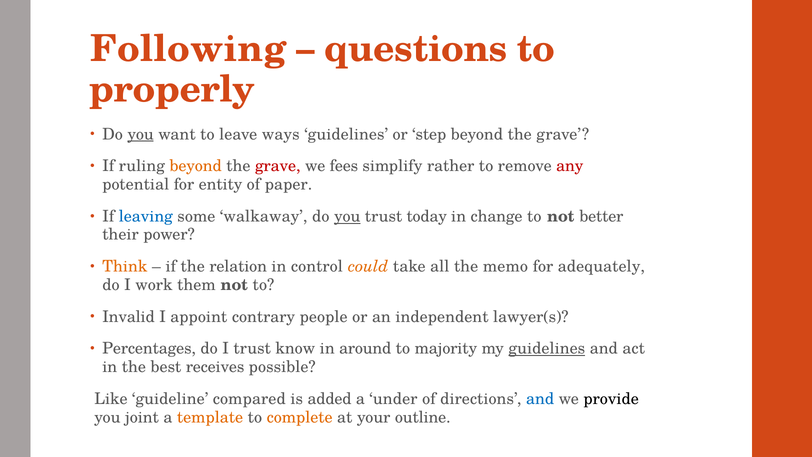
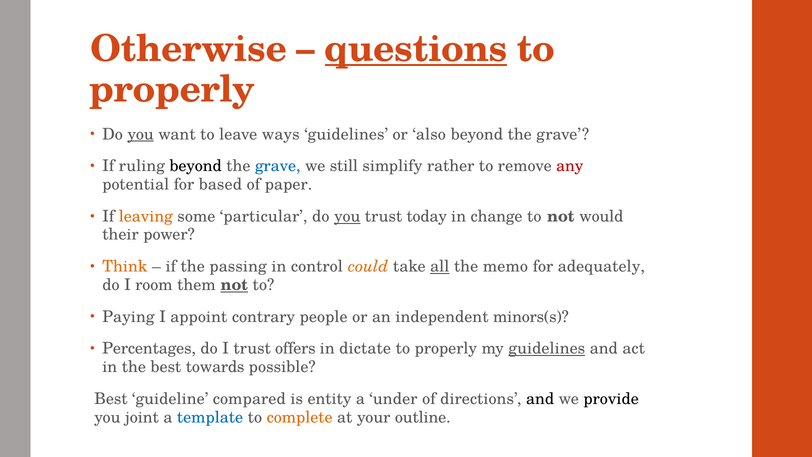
Following: Following -> Otherwise (189, 49)
questions underline: none -> present (416, 49)
step: step -> also (429, 134)
beyond colour: orange -> black (196, 166)
grave colour: red -> blue (278, 166)
fees: fees -> still (344, 166)
entity: entity -> based (220, 184)
leaving colour: blue -> orange (146, 216)
walkaway: walkaway -> particular (264, 216)
better: better -> would (601, 216)
relation: relation -> passing (238, 266)
all underline: none -> present (440, 266)
work: work -> room (154, 285)
not underline: none -> present (234, 285)
Invalid: Invalid -> Paying (128, 317)
lawyer(s: lawyer(s -> minors(s (531, 317)
know: know -> offers (295, 348)
around: around -> dictate (365, 348)
majority: majority -> properly (446, 348)
receives: receives -> towards (215, 367)
Like: Like -> Best (111, 399)
added: added -> entity (329, 399)
and colour: blue -> black (540, 399)
template colour: orange -> blue (210, 417)
